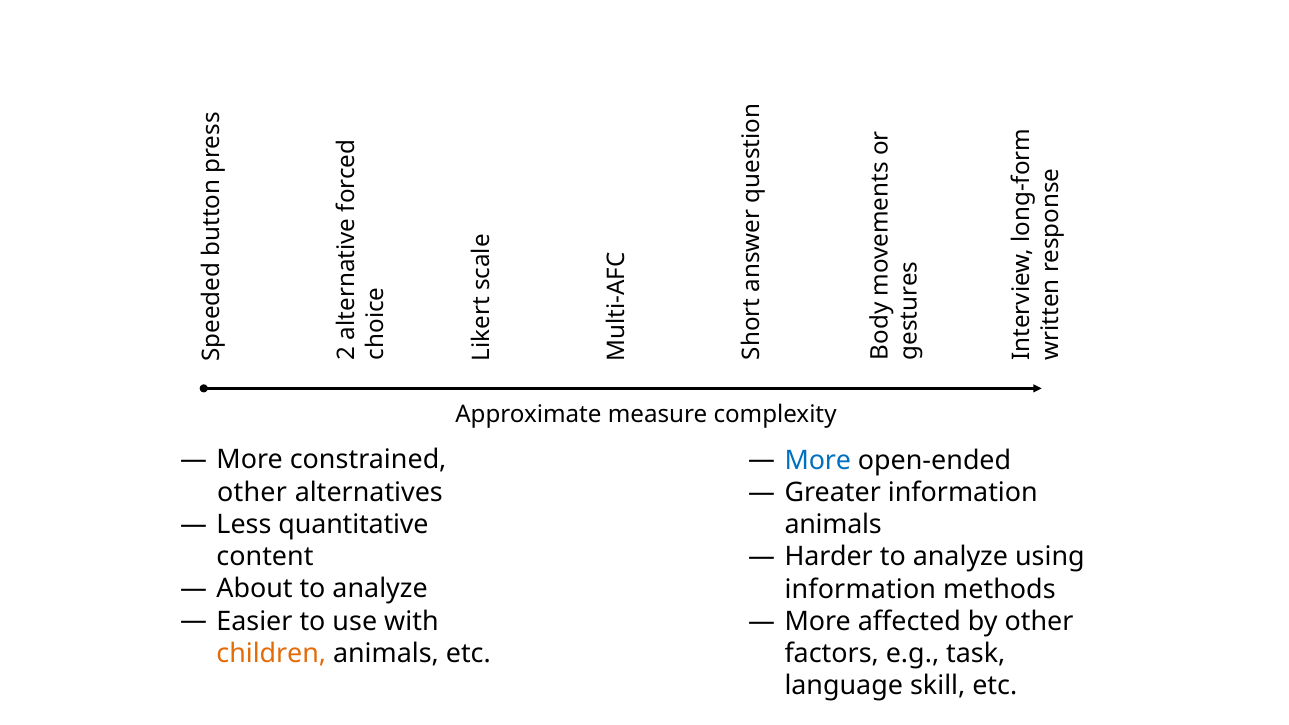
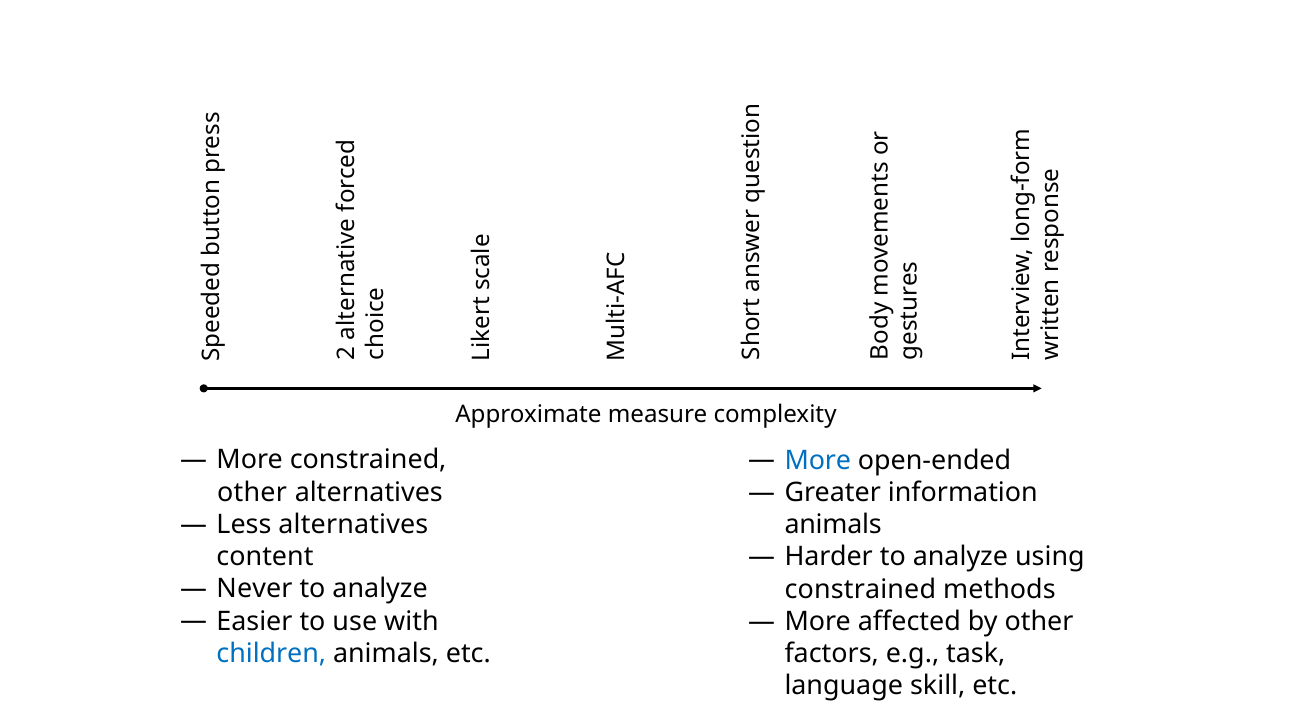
Less quantitative: quantitative -> alternatives (353, 525)
About: About -> Never (254, 589)
information: information -> constrained (860, 589)
children colour: orange -> blue (271, 653)
